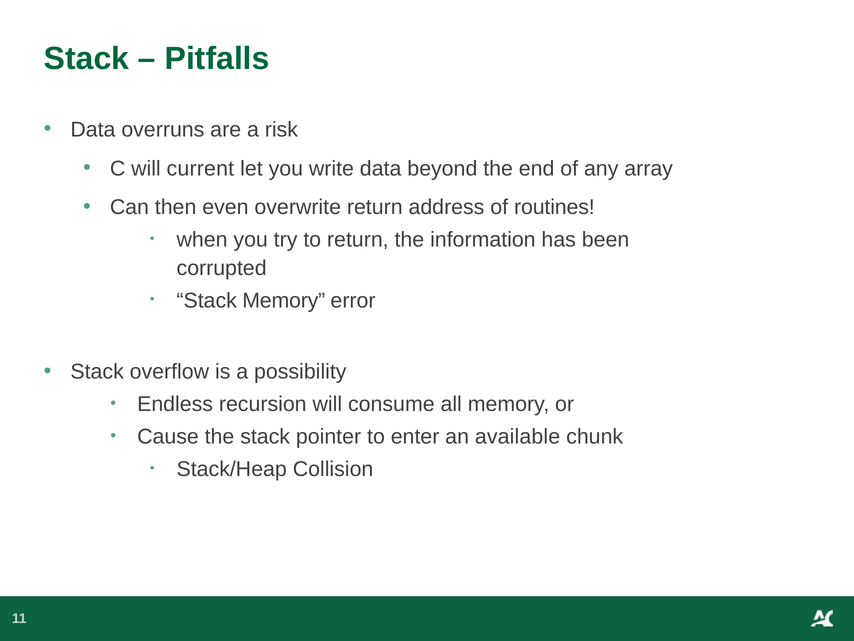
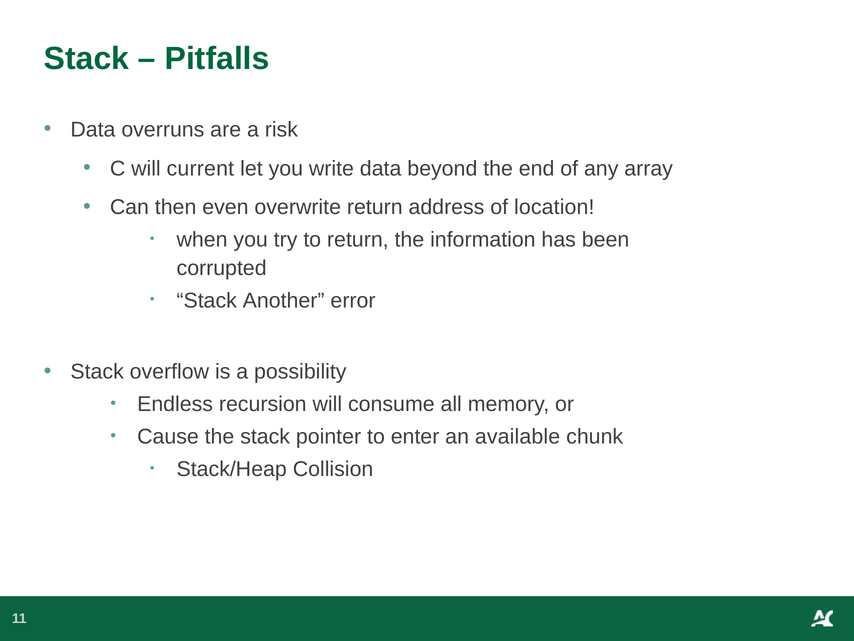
routines: routines -> location (554, 207)
Stack Memory: Memory -> Another (284, 300)
